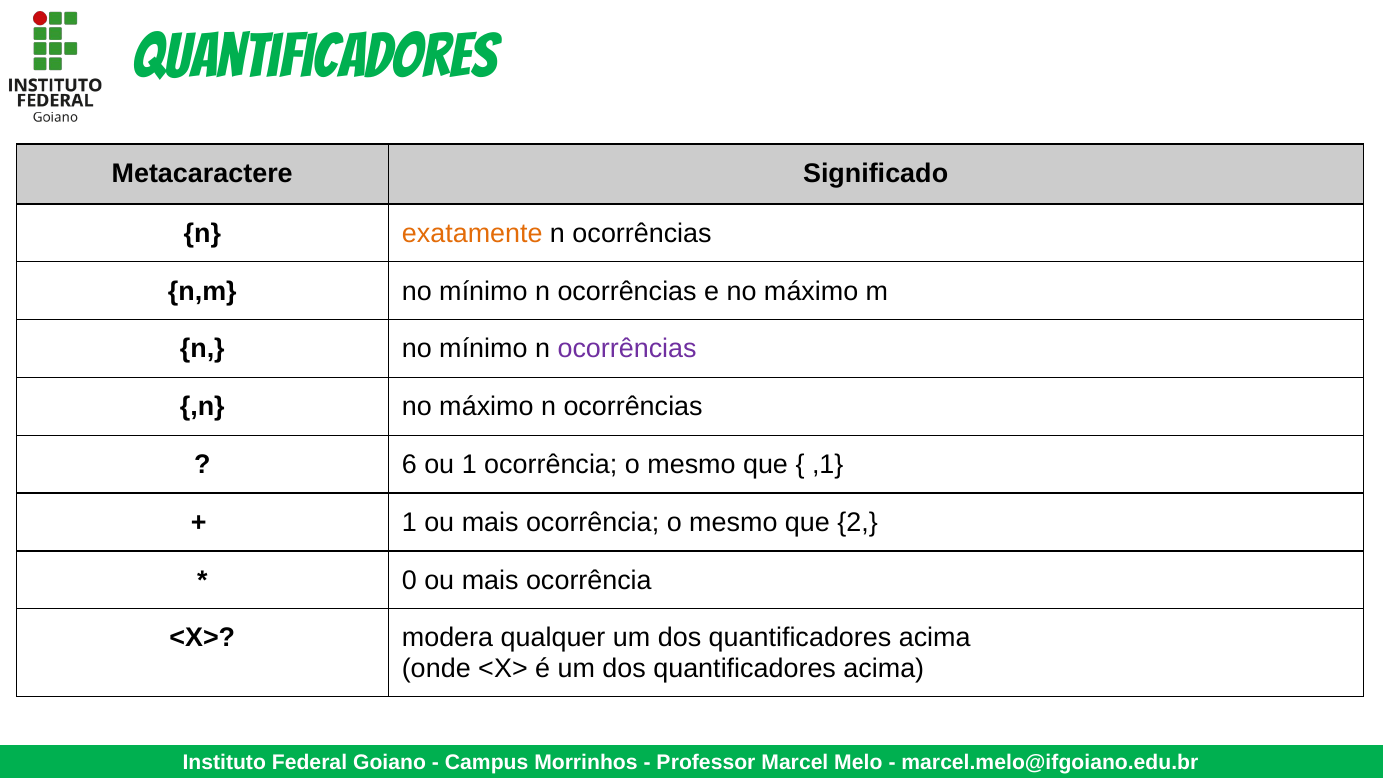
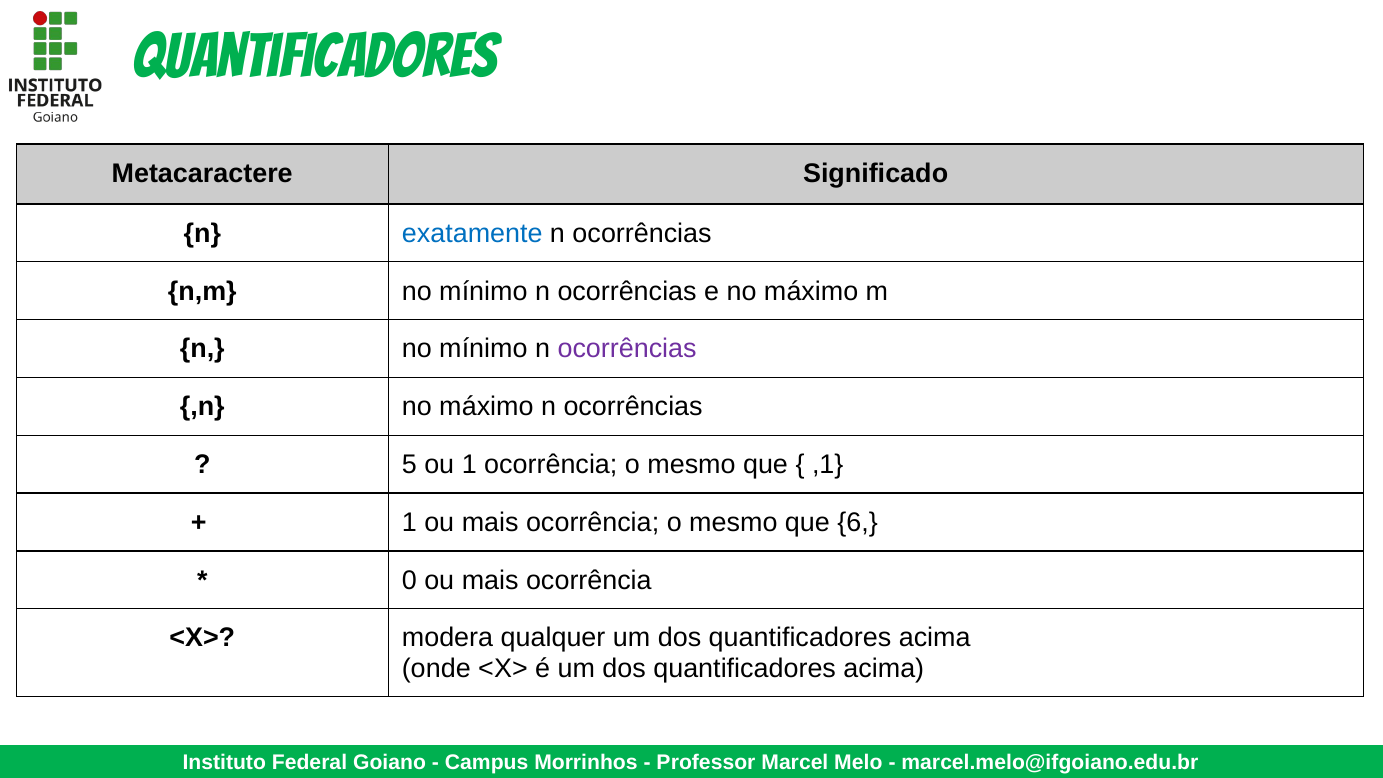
exatamente colour: orange -> blue (472, 233)
6: 6 -> 5 (409, 465)
2: 2 -> 6 (858, 522)
